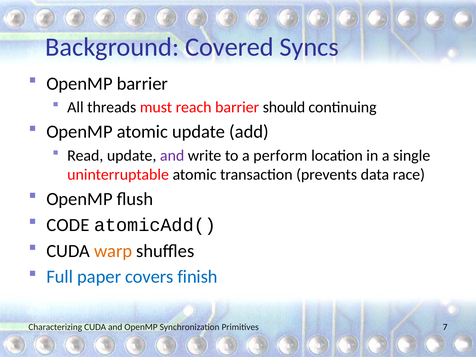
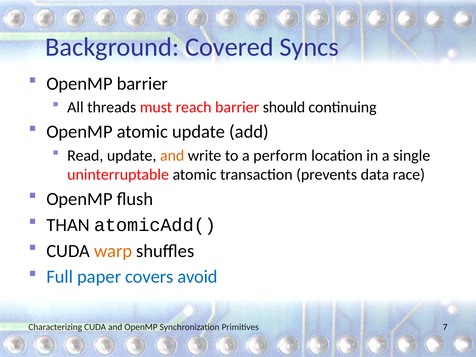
and colour: purple -> orange (172, 155)
CODE: CODE -> THAN (68, 225)
finish: finish -> avoid (198, 277)
